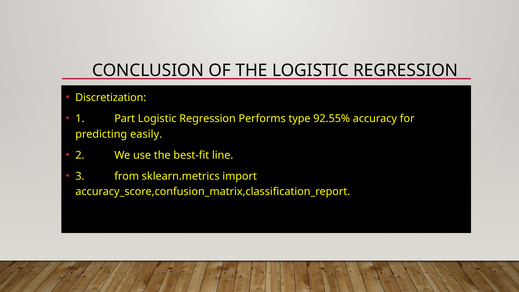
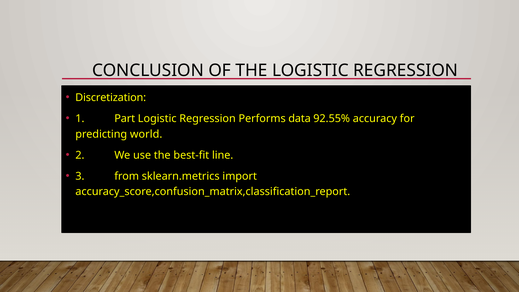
type: type -> data (300, 119)
easily: easily -> world (146, 134)
